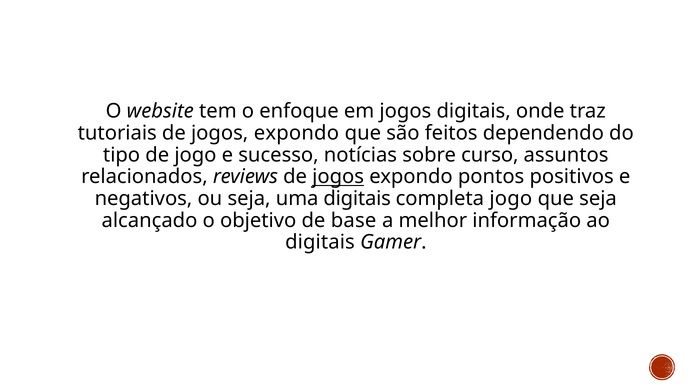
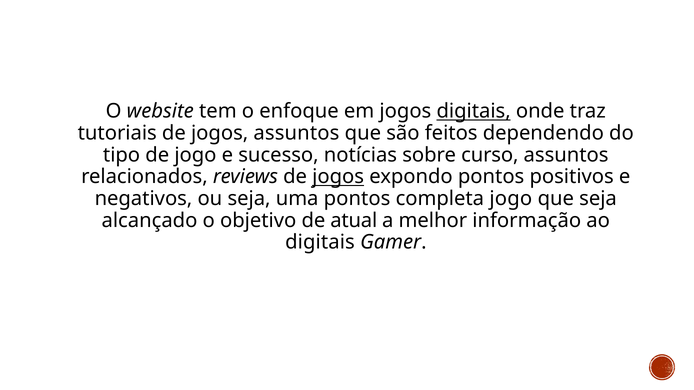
digitais underline: none -> present (474, 111)
tutoriais de jogos expondo: expondo -> assuntos (296, 133)
uma digitais: digitais -> pontos (357, 199)
base: base -> atual (354, 221)
